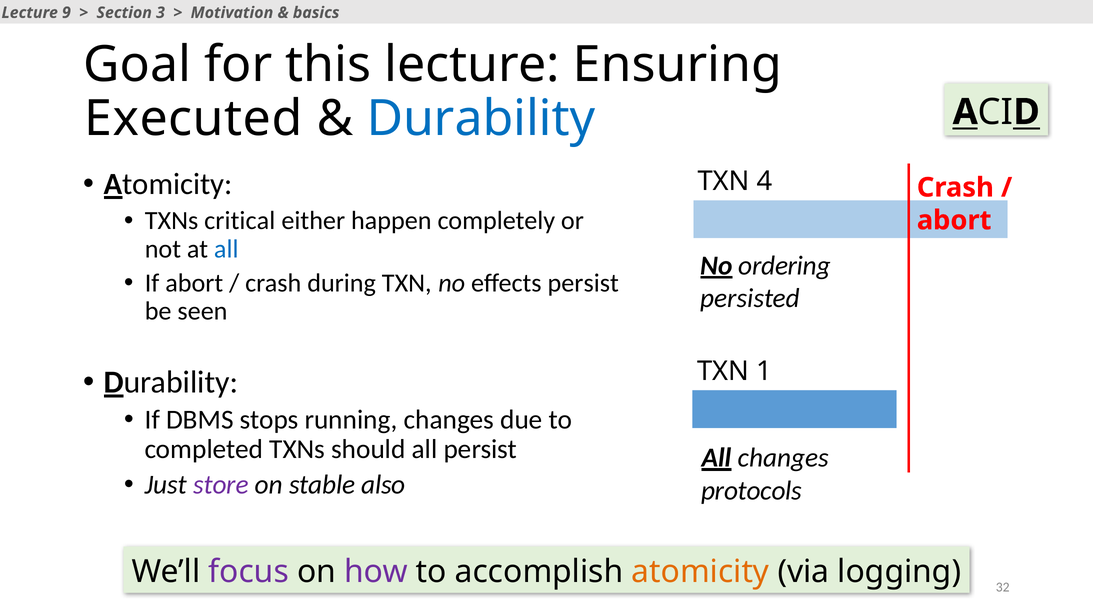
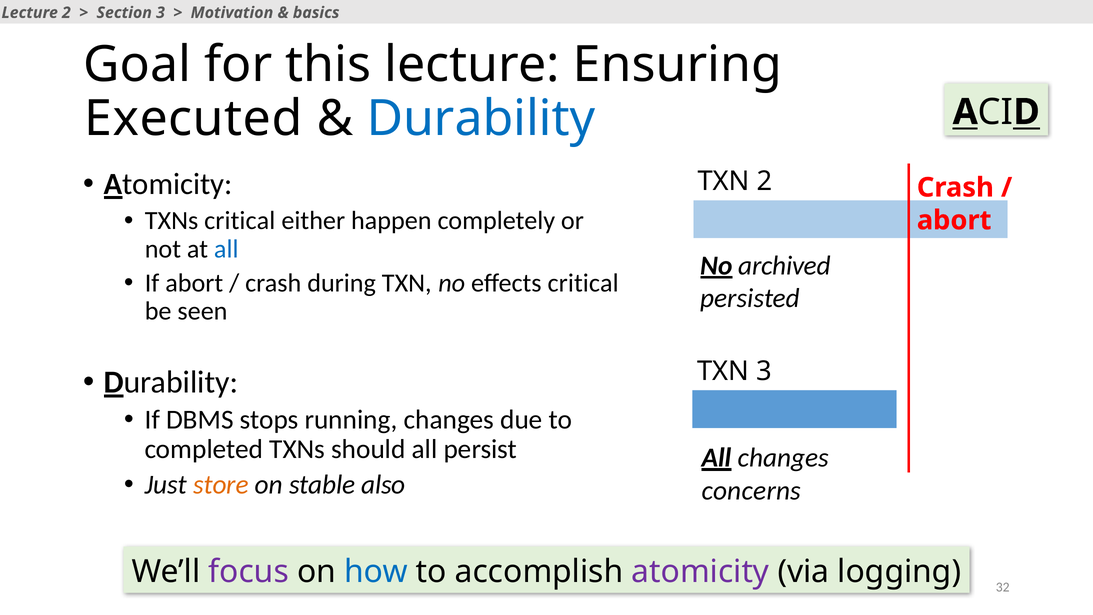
Lecture 9: 9 -> 2 (66, 13)
TXN 4: 4 -> 2 (764, 181)
ordering: ordering -> archived (785, 265)
effects persist: persist -> critical (583, 283)
TXN 1: 1 -> 3 (764, 371)
store colour: purple -> orange (221, 484)
protocols: protocols -> concerns (751, 490)
how colour: purple -> blue (376, 572)
atomicity colour: orange -> purple (700, 572)
